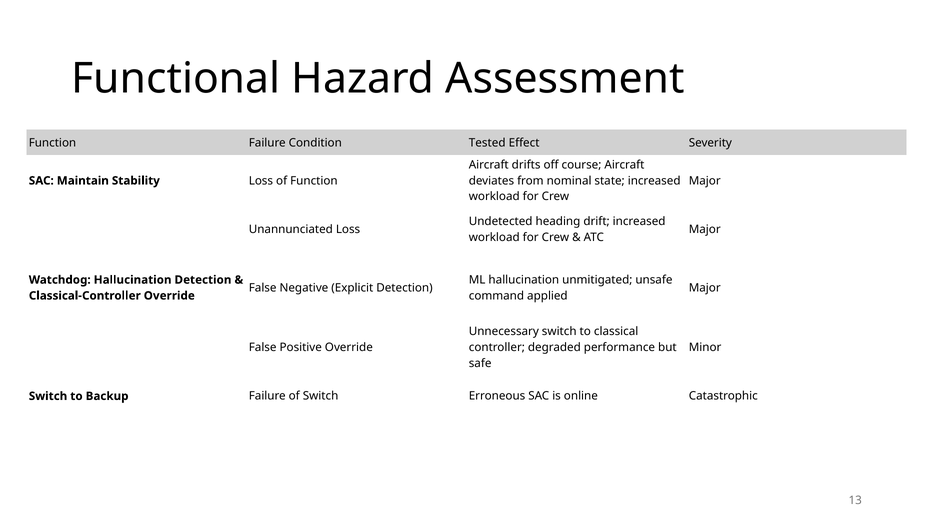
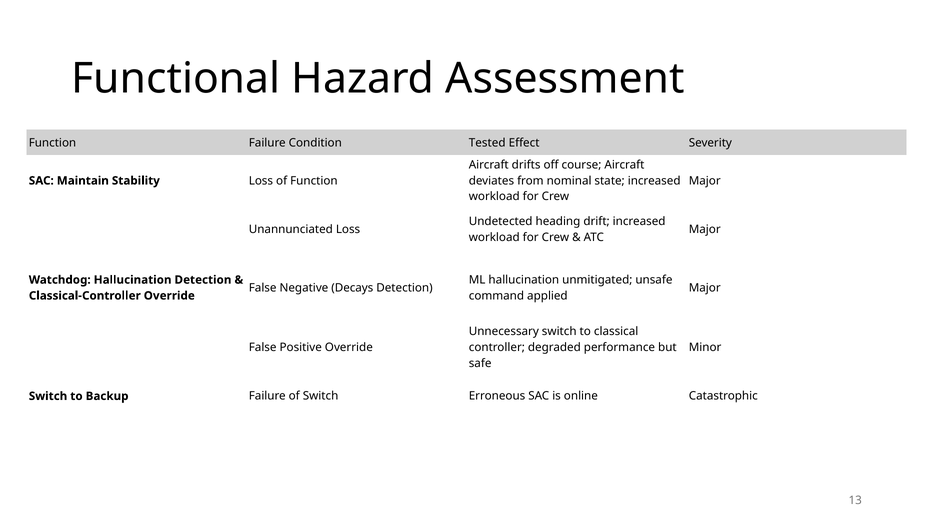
Explicit: Explicit -> Decays (352, 288)
